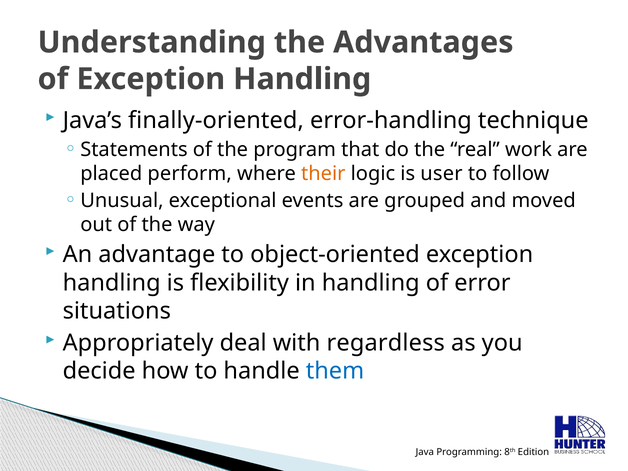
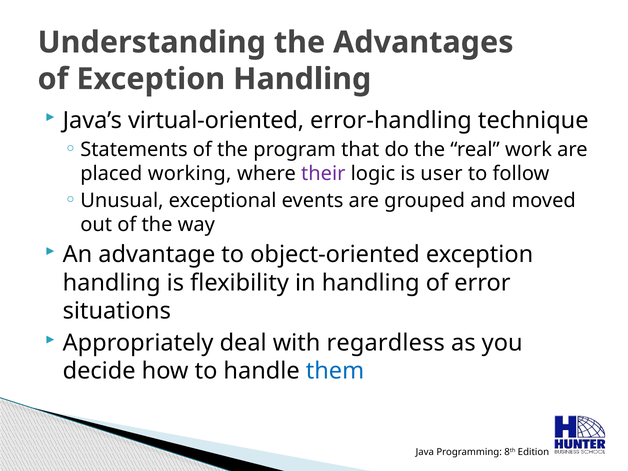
finally-oriented: finally-oriented -> virtual-oriented (216, 121)
perform: perform -> working (190, 174)
their colour: orange -> purple (323, 174)
